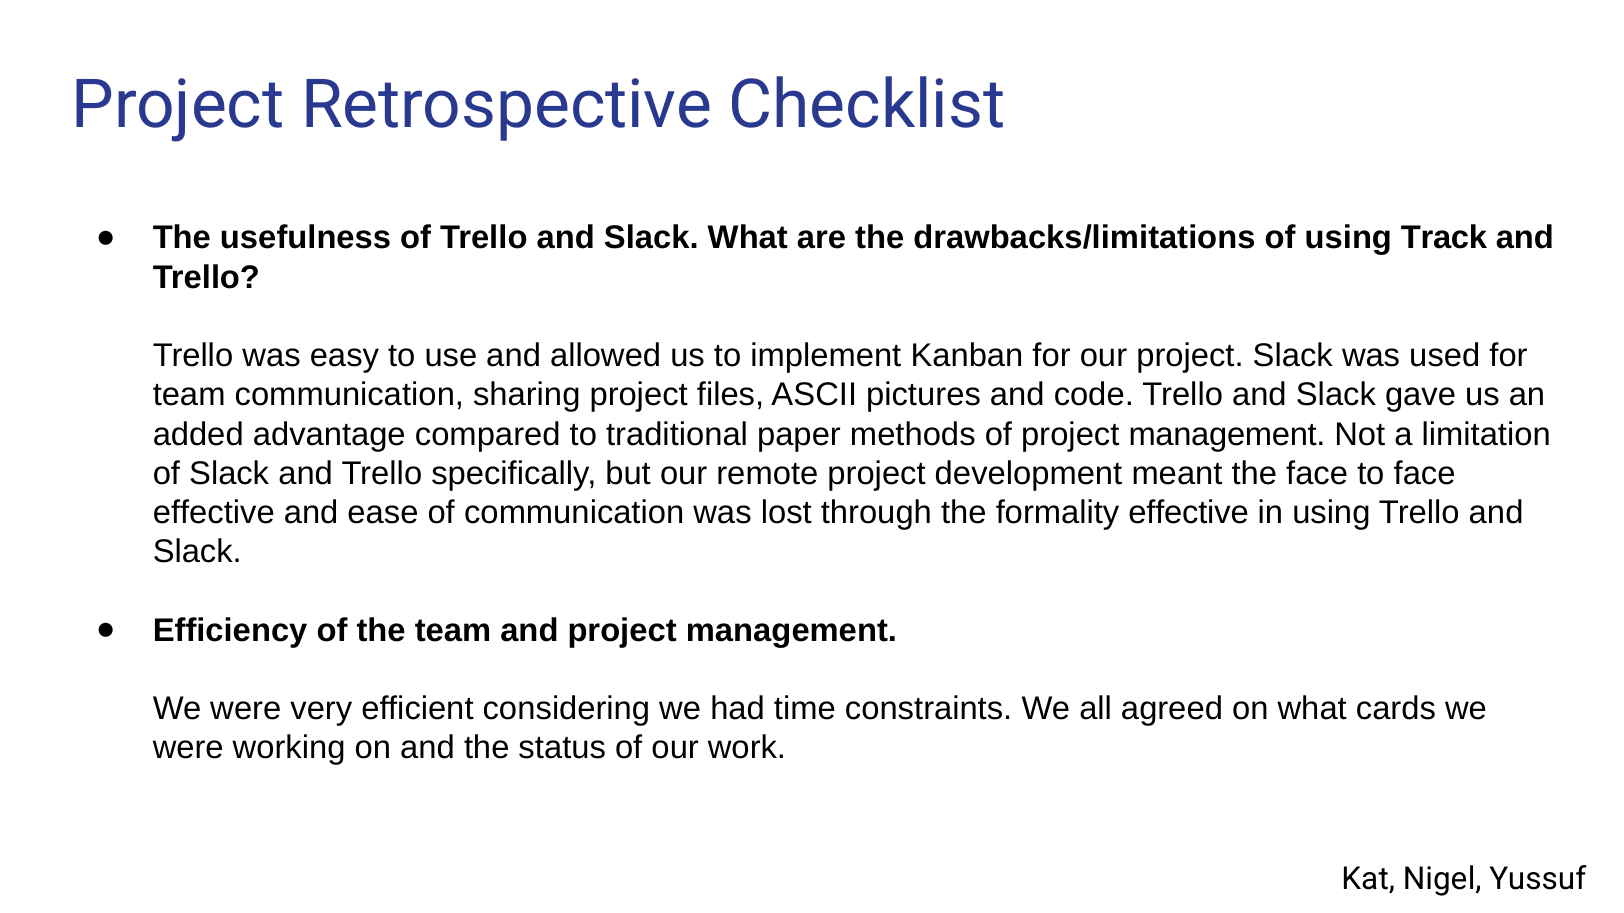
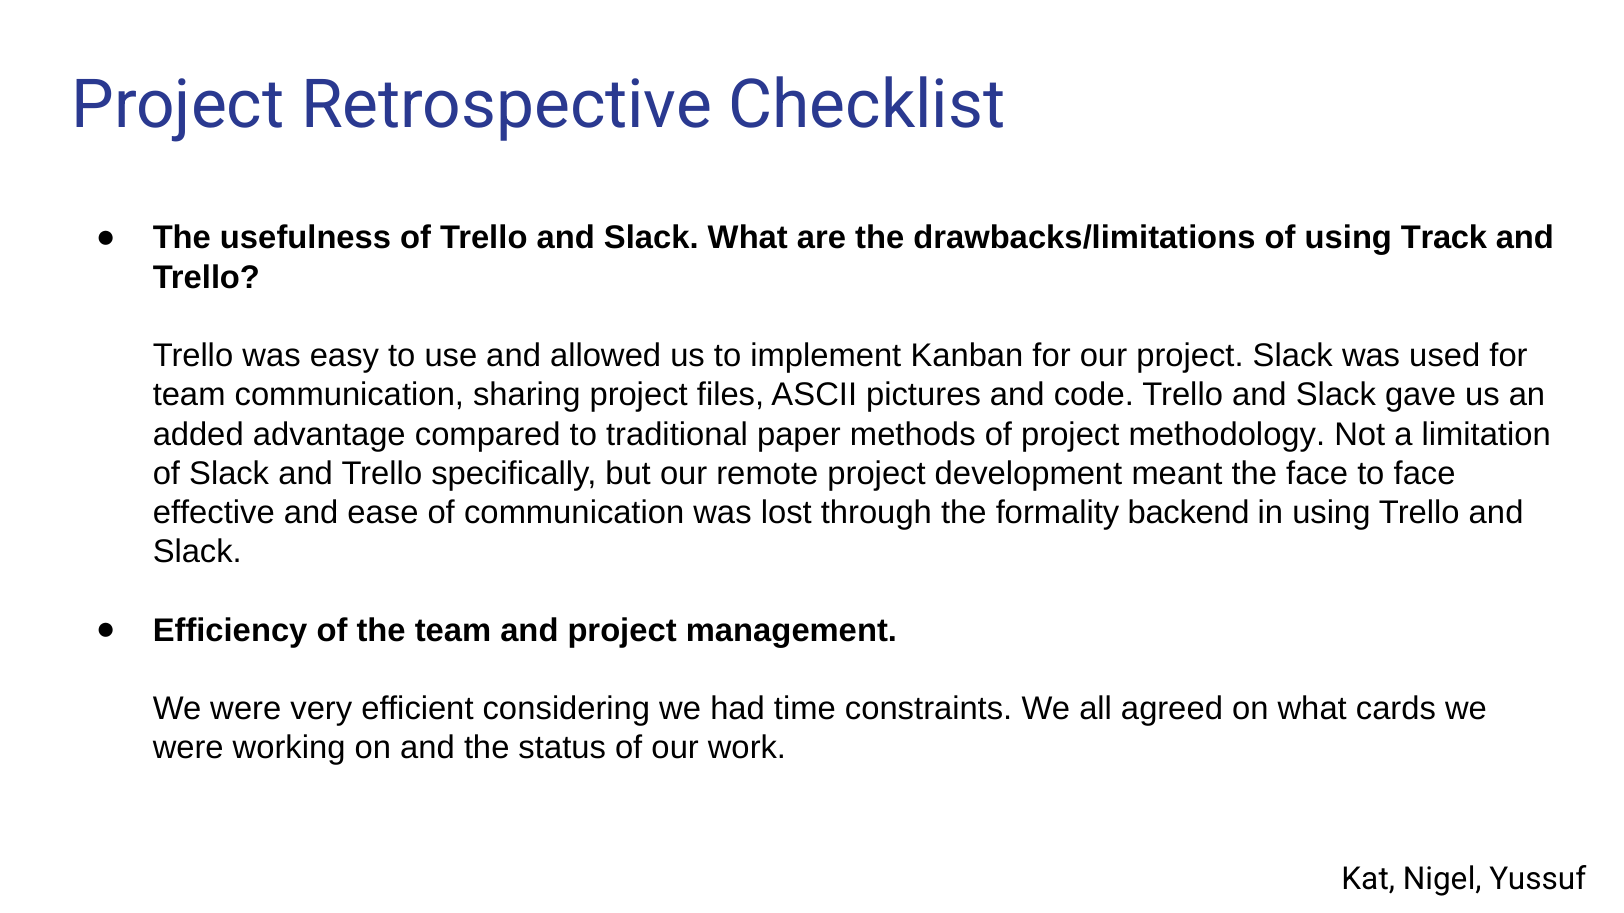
of project management: management -> methodology (1227, 435)
formality effective: effective -> backend (1189, 513)
